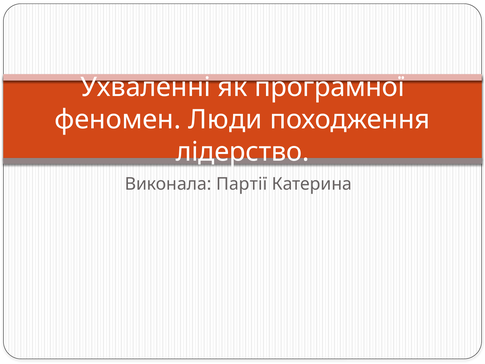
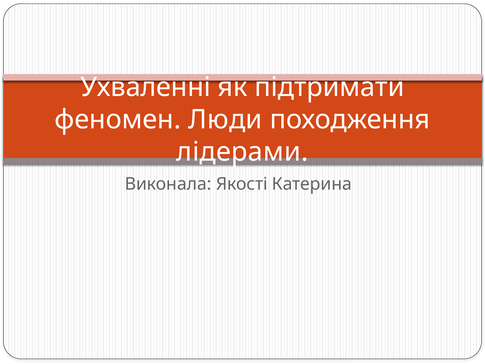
програмної: програмної -> підтримати (329, 87)
лідерство: лідерство -> лідерами (242, 152)
Партії: Партії -> Якості (242, 184)
